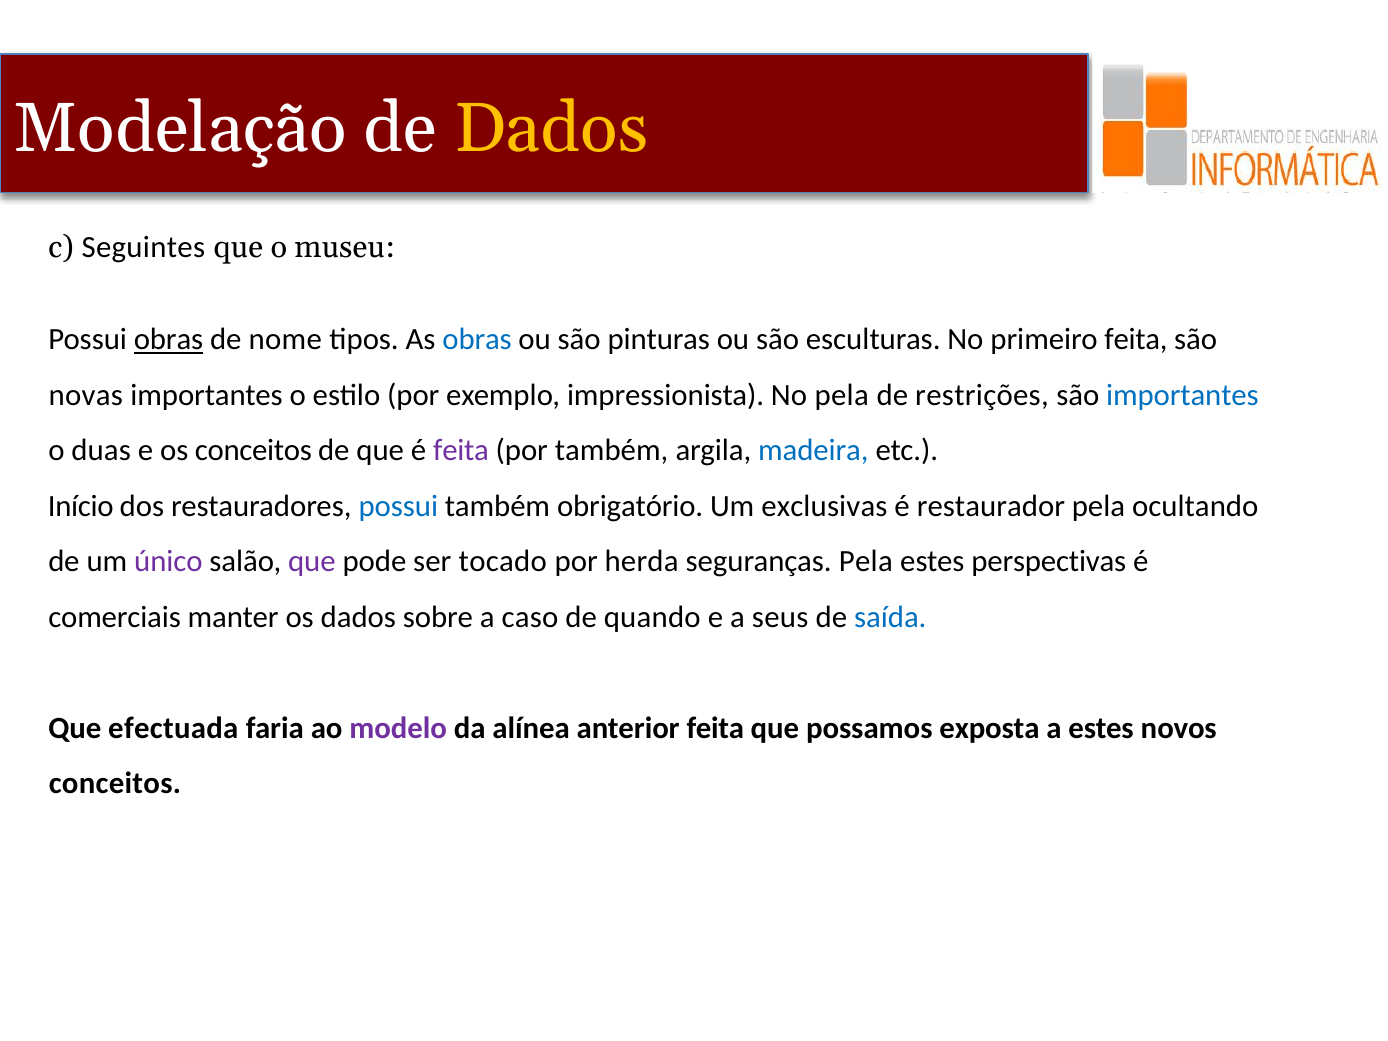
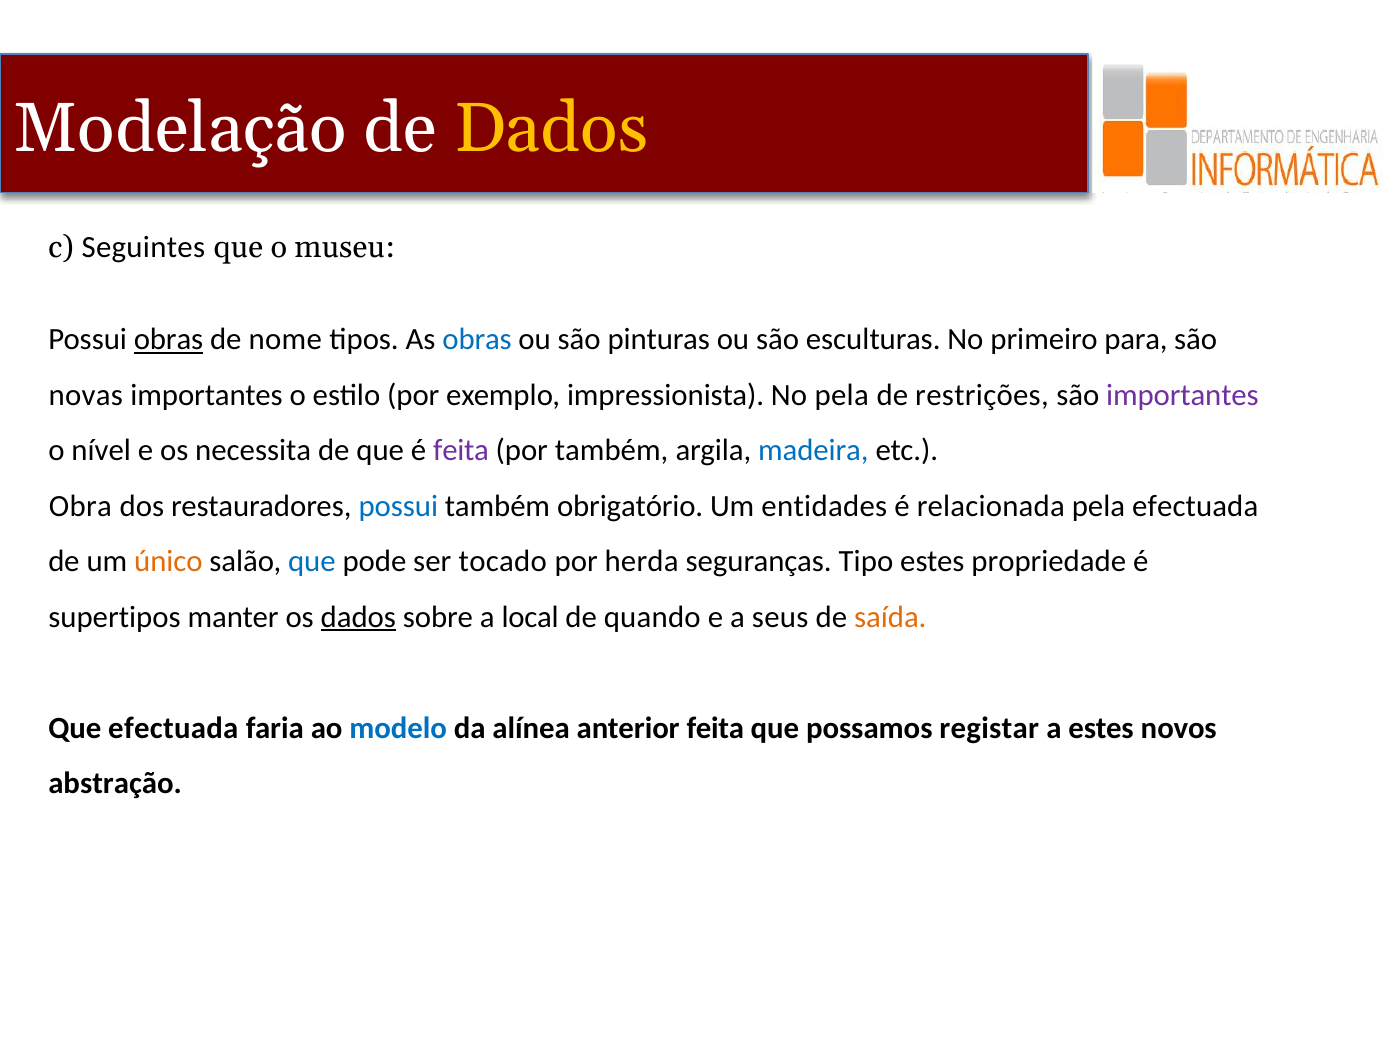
primeiro feita: feita -> para (1136, 340)
importantes colour: blue -> purple (1182, 395)
duas: duas -> nível (101, 451)
os conceitos: conceitos -> necessita (253, 451)
Início: Início -> Obra (80, 506)
exclusivas: exclusivas -> entidades (824, 506)
restaurador: restaurador -> relacionada (991, 506)
pela ocultando: ocultando -> efectuada (1195, 506)
único colour: purple -> orange (168, 562)
que colour: purple -> blue (312, 562)
seguranças Pela: Pela -> Tipo (866, 562)
perspectivas: perspectivas -> propriedade (1049, 562)
comerciais: comerciais -> supertipos (114, 617)
dados underline: none -> present (358, 617)
caso: caso -> local (530, 617)
saída colour: blue -> orange (890, 617)
modelo colour: purple -> blue (398, 728)
exposta: exposta -> registar (989, 728)
conceitos: conceitos -> abstração (115, 783)
